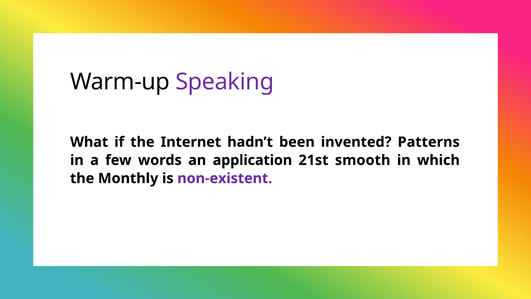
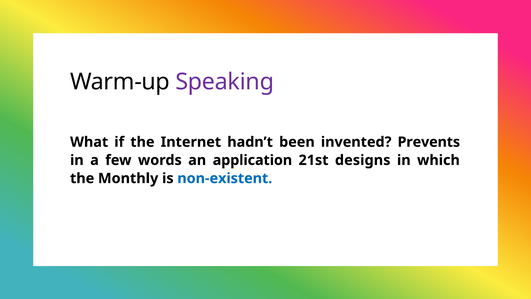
Patterns: Patterns -> Prevents (429, 142)
smooth: smooth -> designs (363, 160)
non-existent colour: purple -> blue (225, 178)
